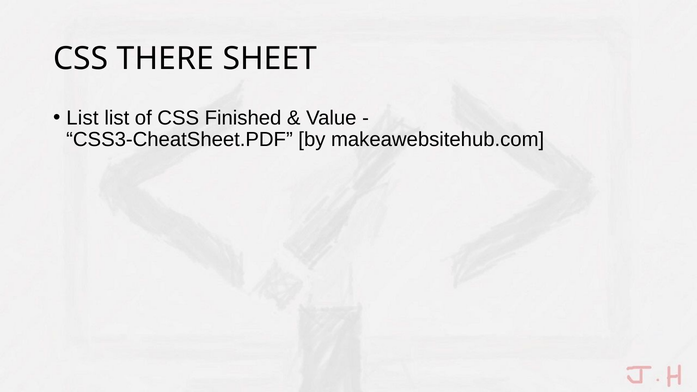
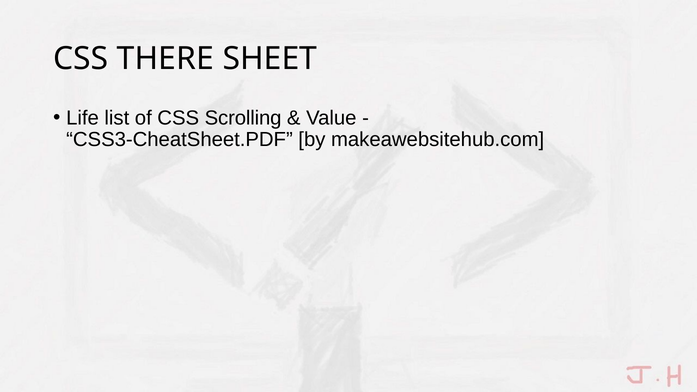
List: List -> Life (83, 118)
Finished: Finished -> Scrolling (243, 118)
